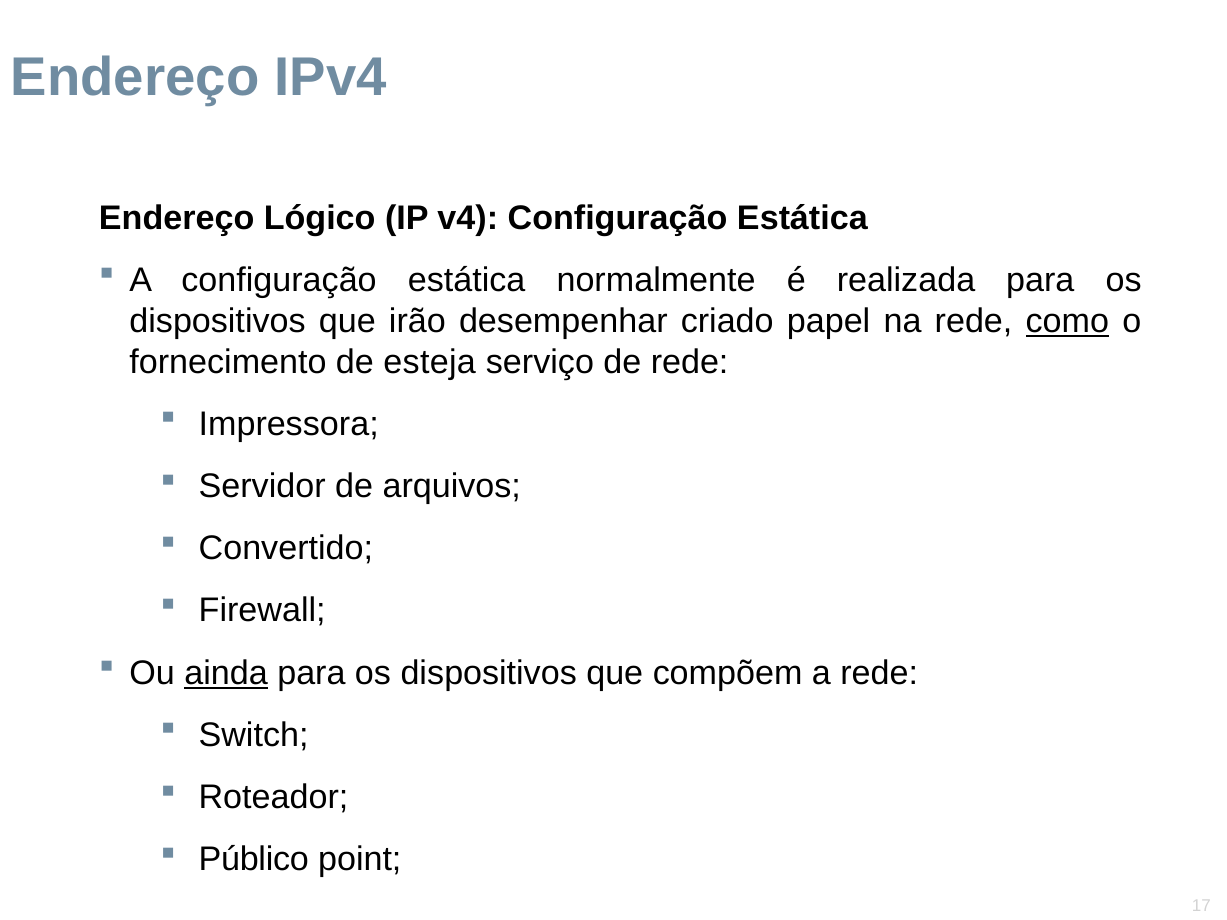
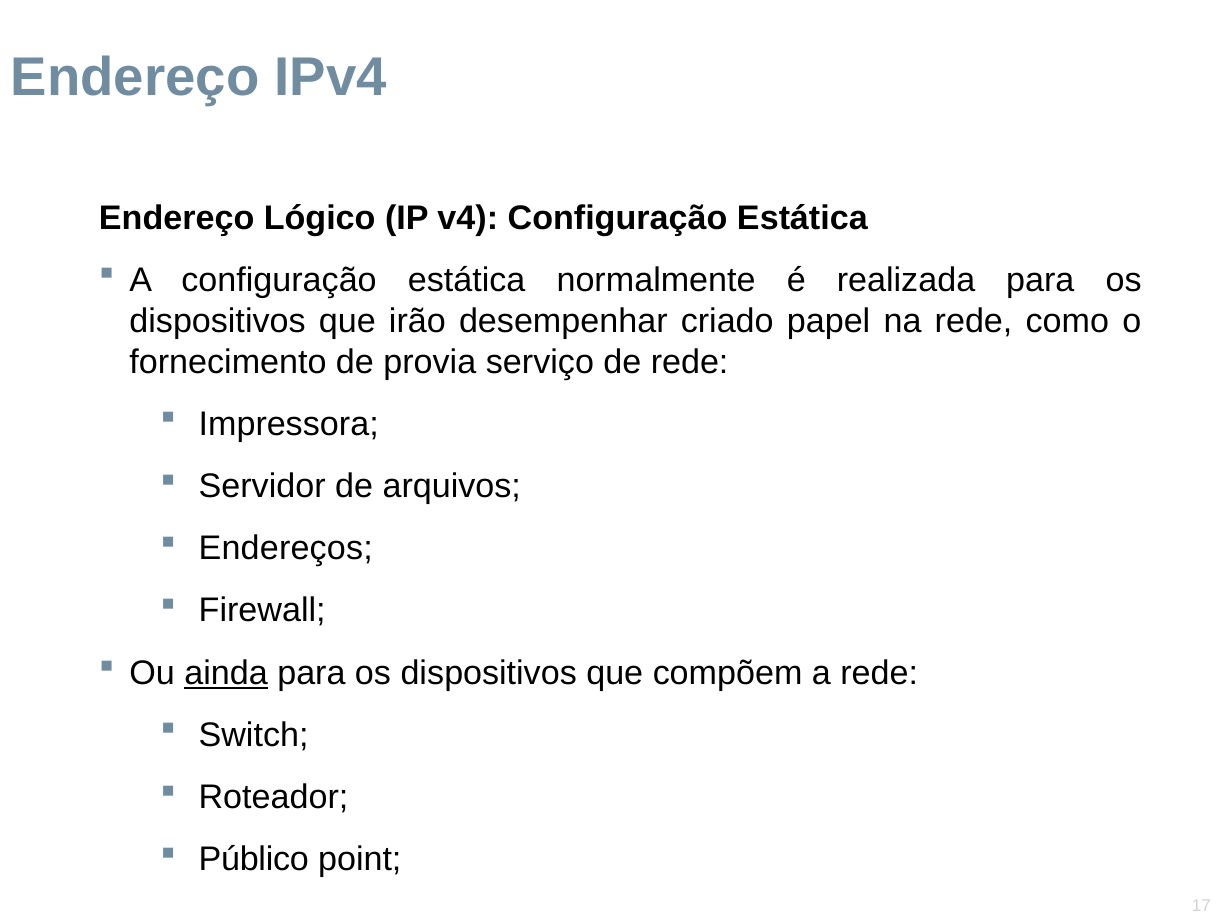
como underline: present -> none (1067, 321)
esteja: esteja -> provia (430, 362)
Convertido: Convertido -> Endereços (286, 549)
